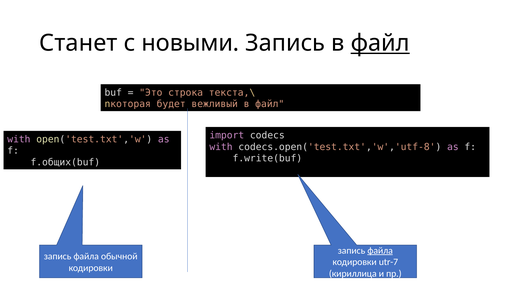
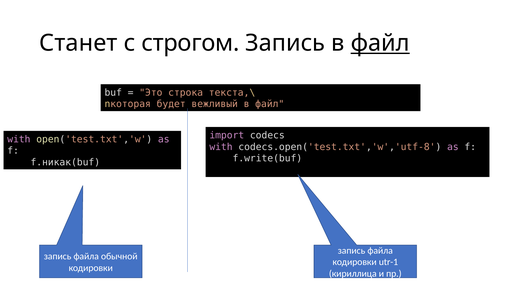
новыми: новыми -> строгом (190, 43)
f.общих(buf: f.общих(buf -> f.никак(buf (65, 162)
файла underline: present -> none (380, 251)
utr-7: utr-7 -> utr-1 (388, 262)
